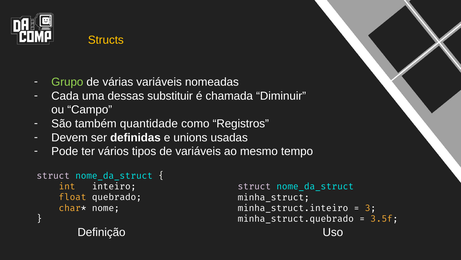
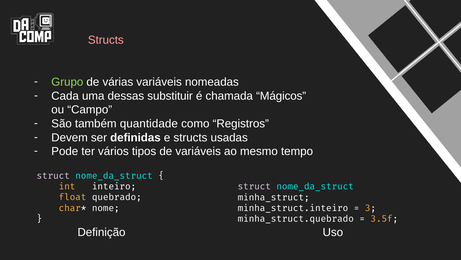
Structs colour: yellow -> pink (106, 40)
Diminuir: Diminuir -> Mágicos (281, 96)
e unions: unions -> structs (190, 137)
